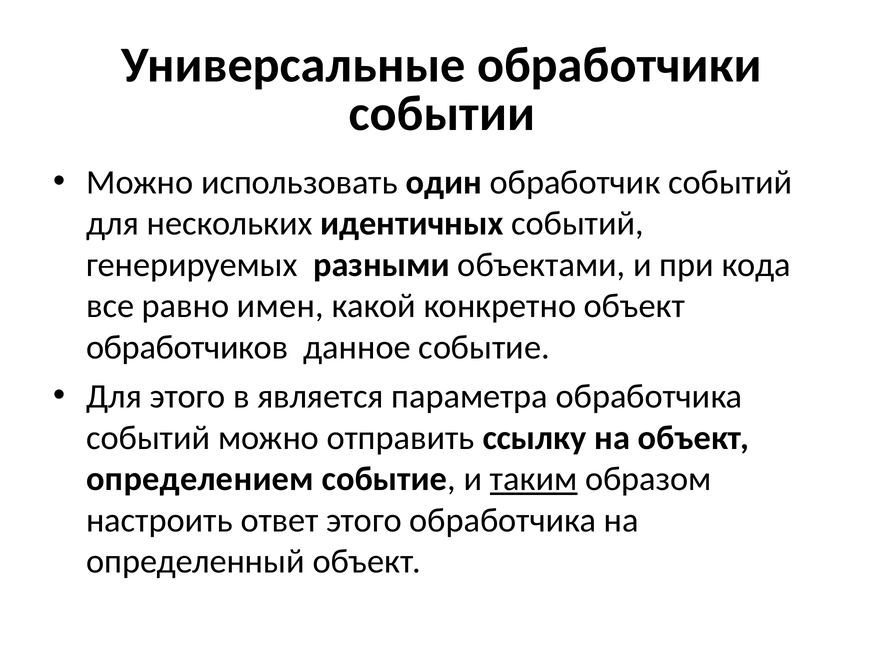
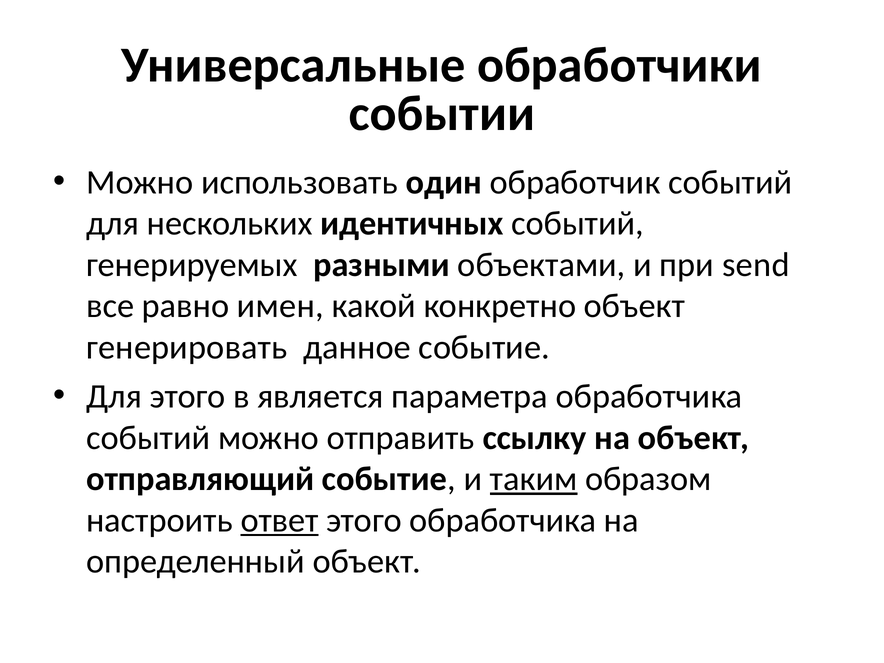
кода: кода -> send (756, 265)
обработчиков: обработчиков -> генерировать (187, 347)
определением: определением -> отправляющий (200, 479)
ответ underline: none -> present (279, 520)
